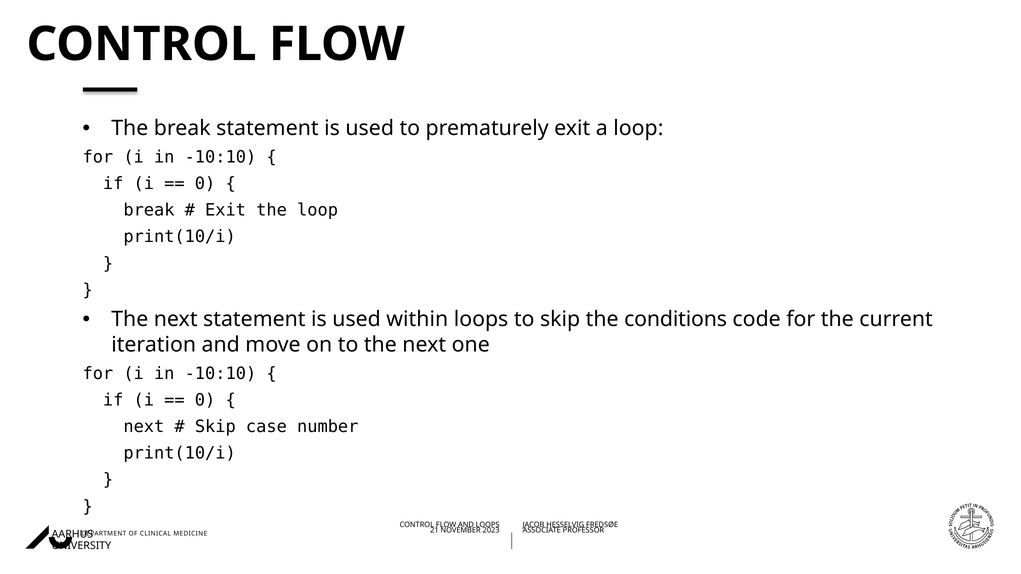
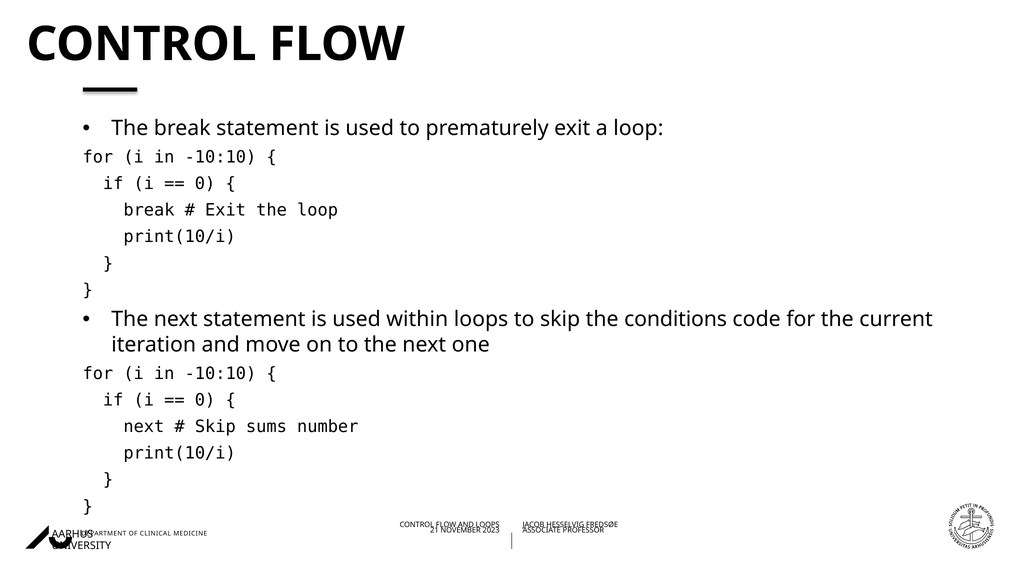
case: case -> sums (266, 427)
